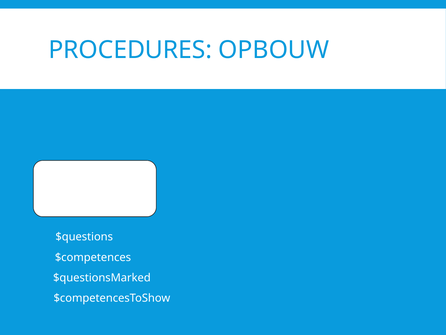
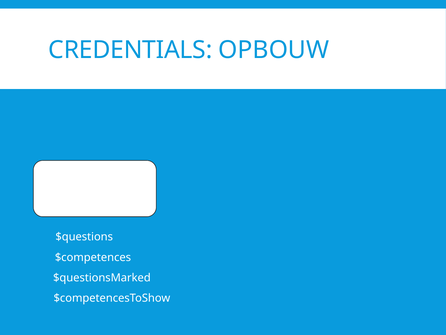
PROCEDURES: PROCEDURES -> CREDENTIALS (130, 50)
